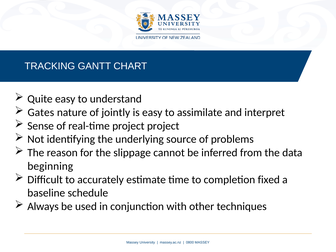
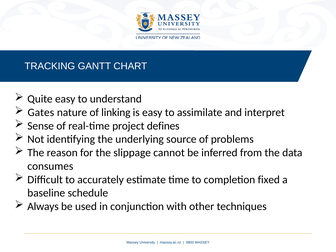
jointly: jointly -> linking (116, 112)
project project: project -> defines (163, 126)
beginning: beginning -> consumes (50, 166)
